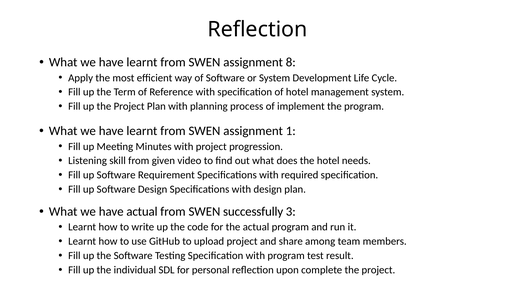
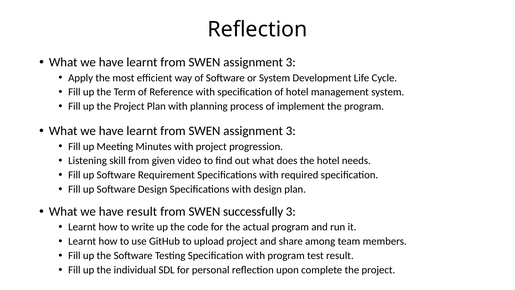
8: 8 -> 3 (291, 62)
1: 1 -> 3 (291, 131)
have actual: actual -> result (142, 211)
